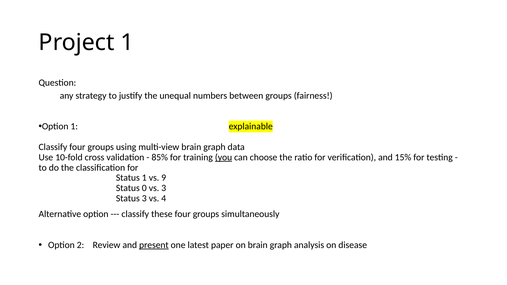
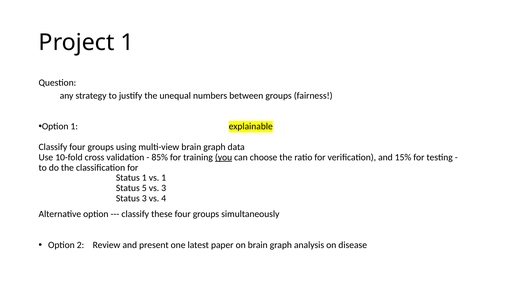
vs 9: 9 -> 1 (164, 178)
0: 0 -> 5 (144, 188)
present underline: present -> none (154, 245)
